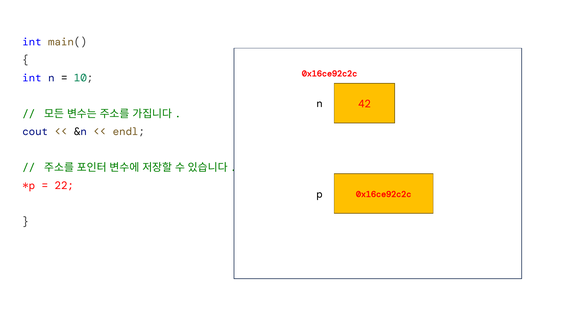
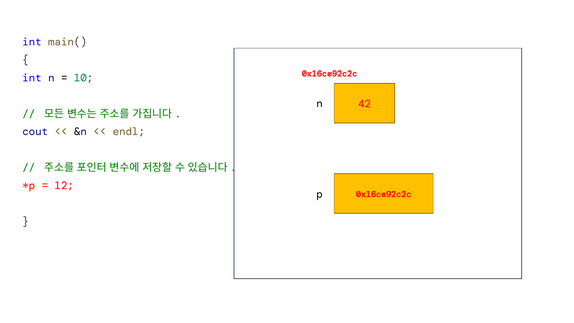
22: 22 -> 12 (64, 186)
